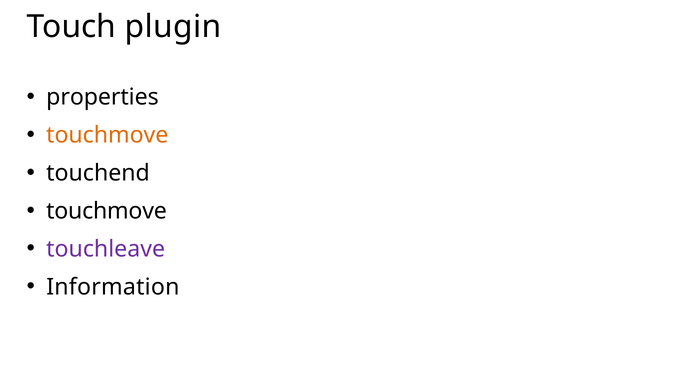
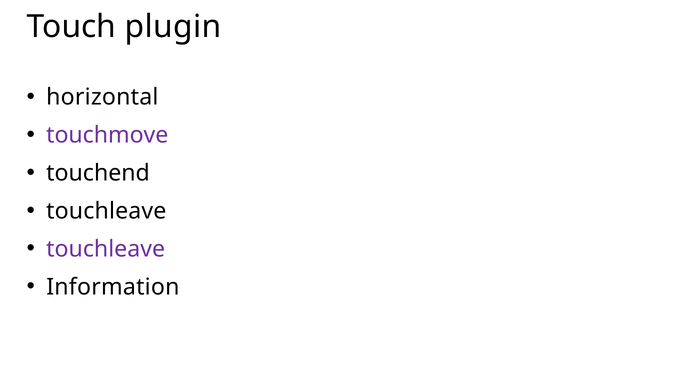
properties: properties -> horizontal (102, 97)
touchmove colour: orange -> purple (107, 135)
touchmove: touchmove -> touchleave (106, 211)
